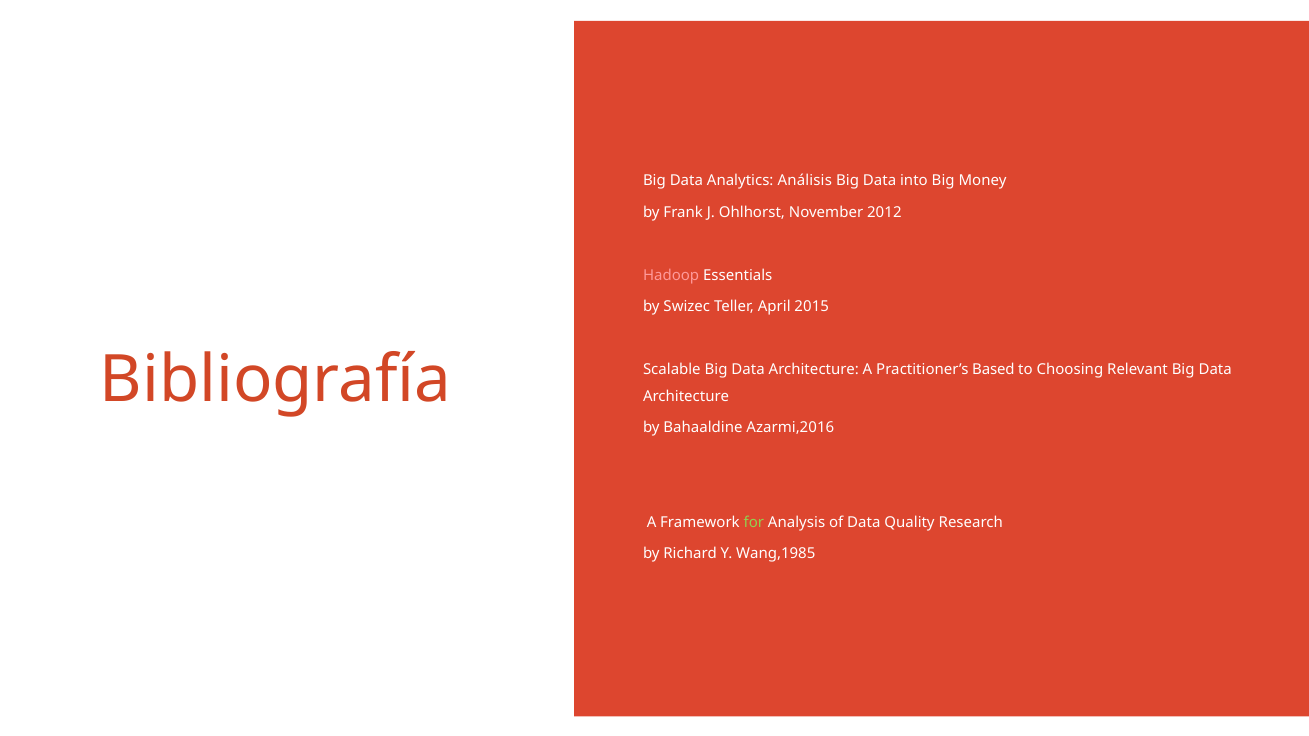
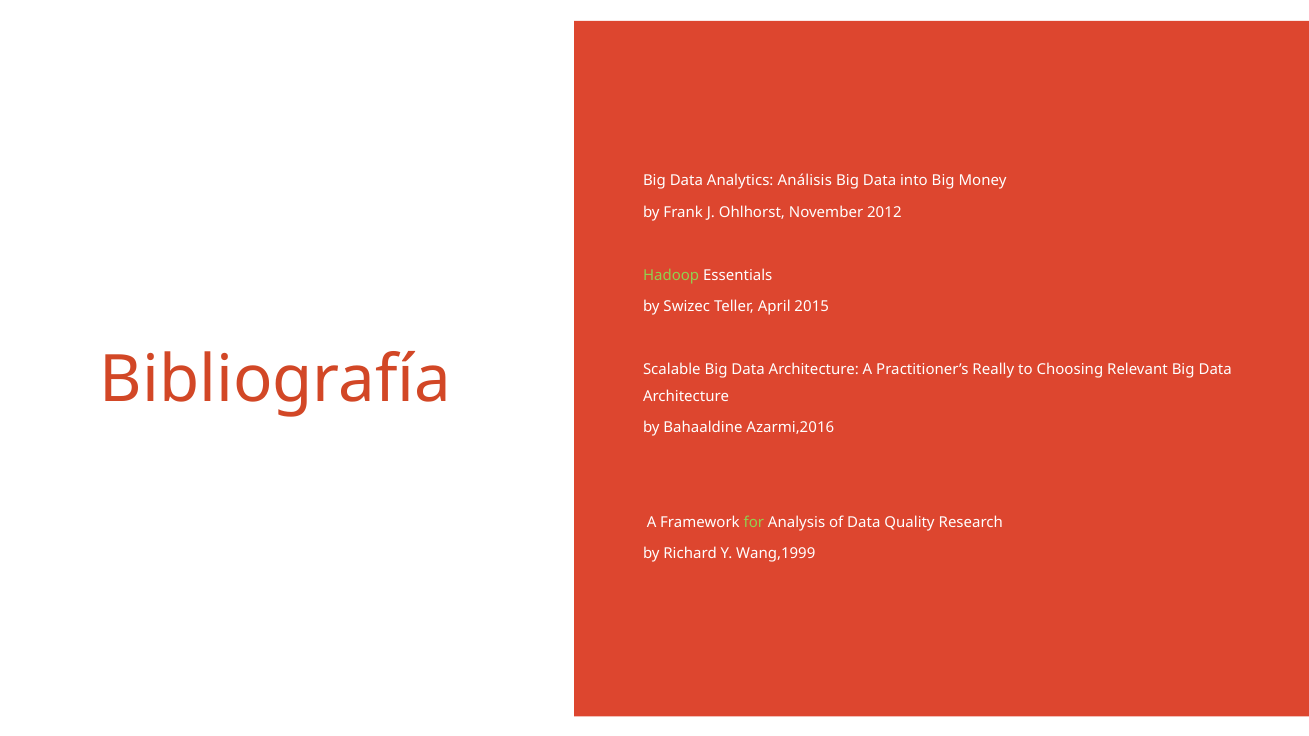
Hadoop colour: pink -> light green (671, 275)
Based: Based -> Really (993, 370)
Wang,1985: Wang,1985 -> Wang,1999 (776, 554)
